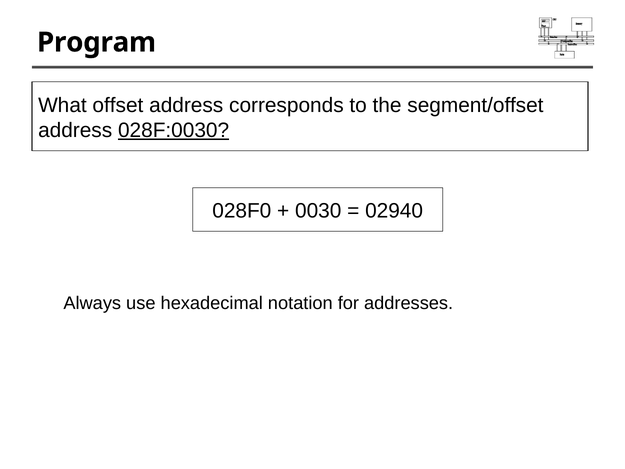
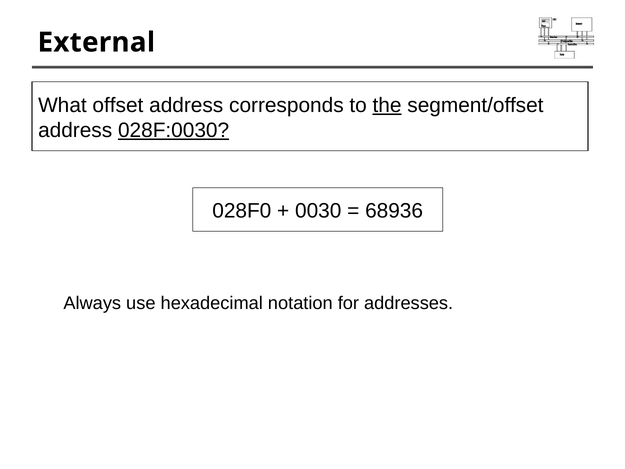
Program: Program -> External (96, 42)
the underline: none -> present (387, 105)
02940: 02940 -> 68936 (394, 211)
